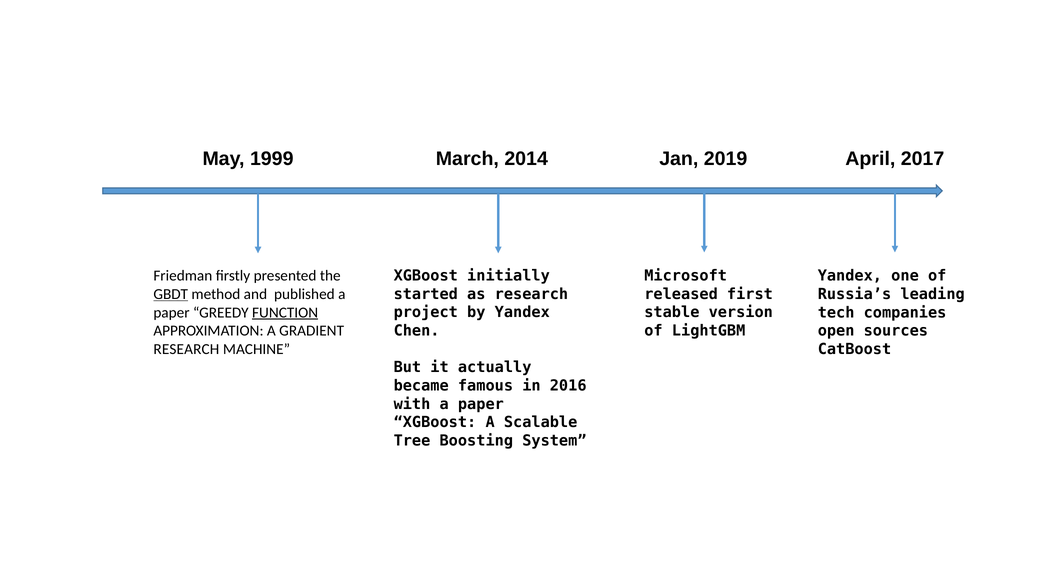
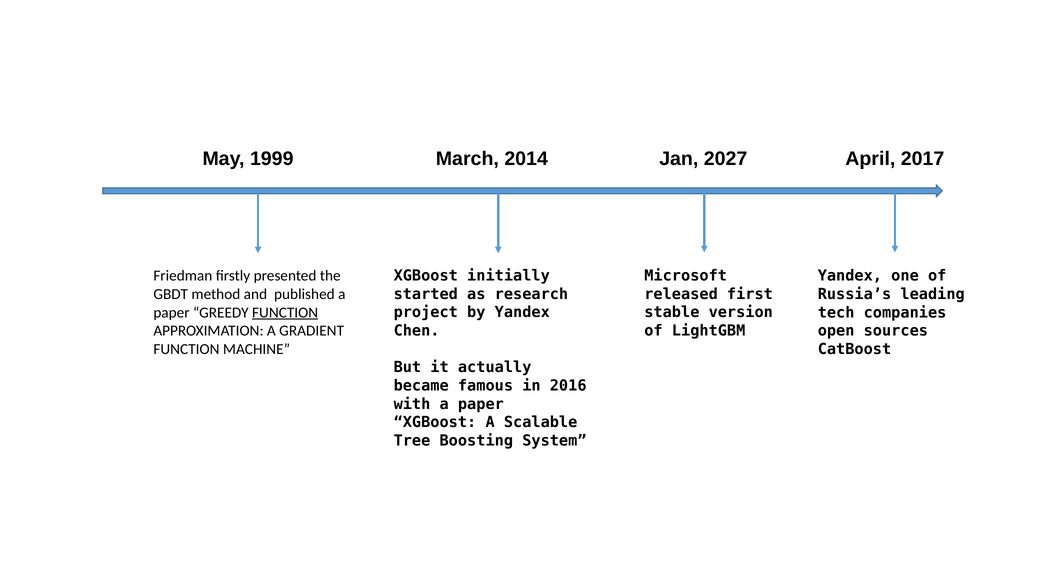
2019: 2019 -> 2027 (726, 159)
GBDT underline: present -> none (171, 294)
RESEARCH: RESEARCH -> FUNCTION (186, 349)
